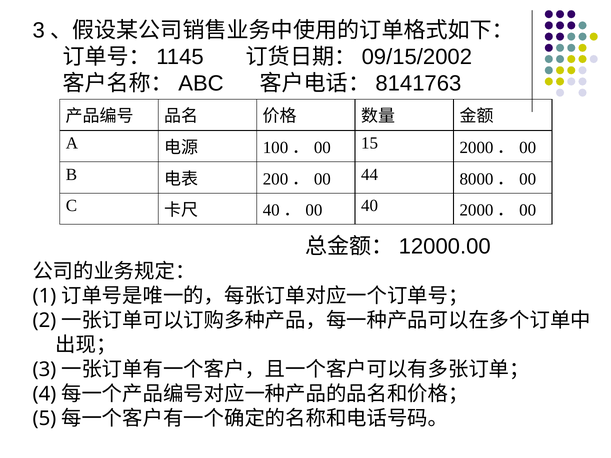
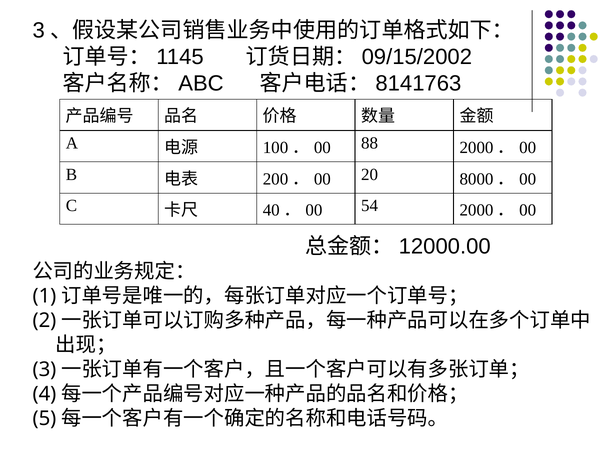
15: 15 -> 88 (370, 143)
44: 44 -> 20 (370, 175)
40: 40 -> 54 (370, 206)
